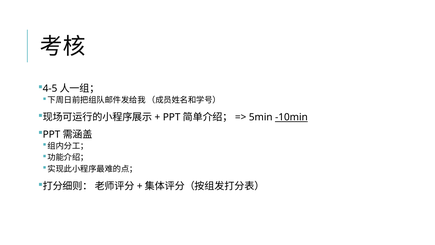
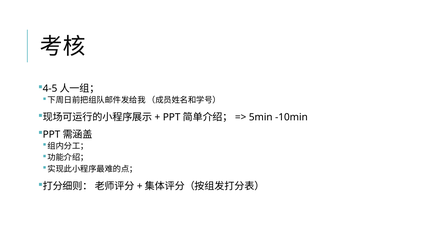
-10min underline: present -> none (291, 117)
